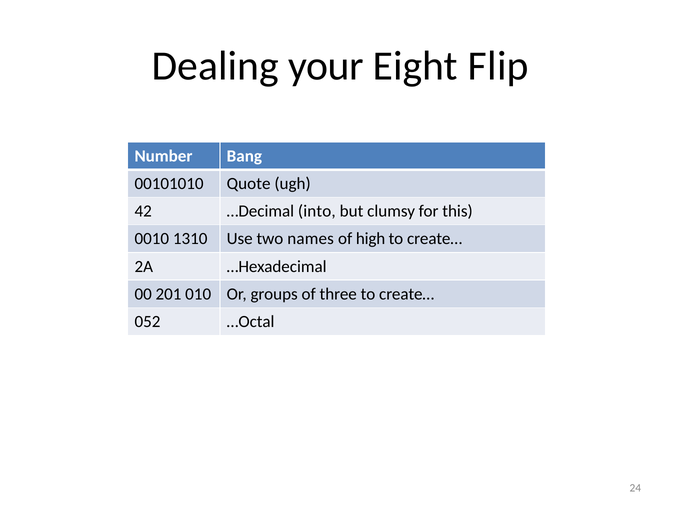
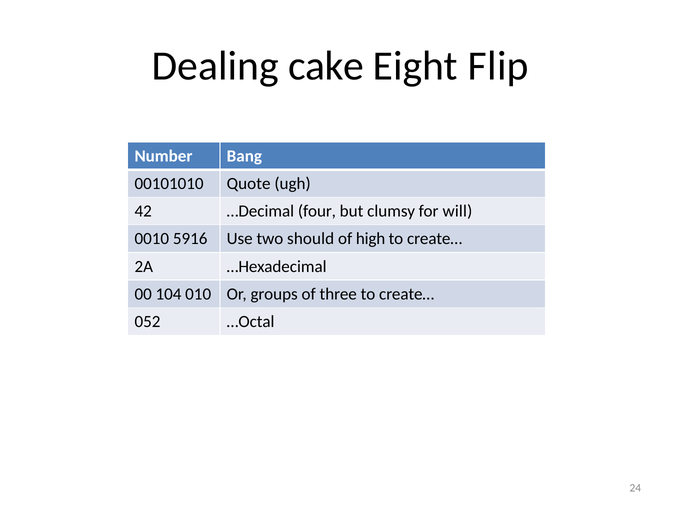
your: your -> cake (326, 66)
into: into -> four (317, 211)
this: this -> will (457, 211)
1310: 1310 -> 5916 (190, 239)
names: names -> should (311, 239)
201: 201 -> 104 (169, 294)
